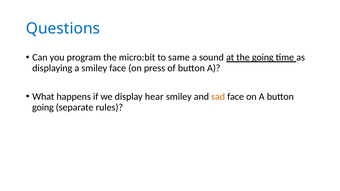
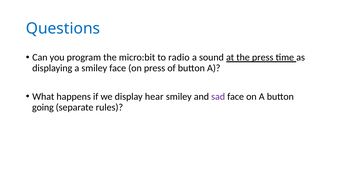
same: same -> radio (179, 57)
the going: going -> press (263, 57)
sad colour: orange -> purple (218, 97)
